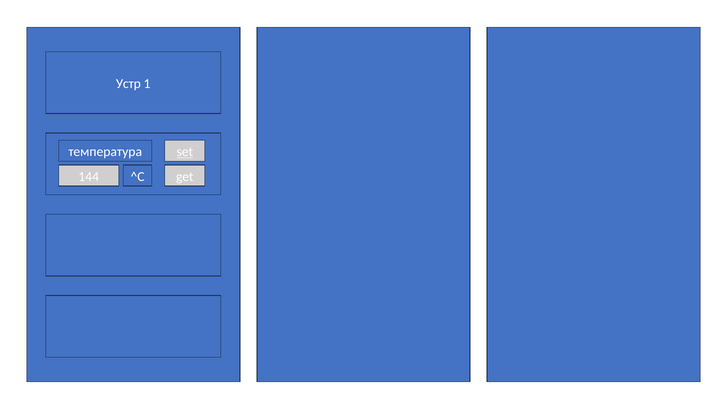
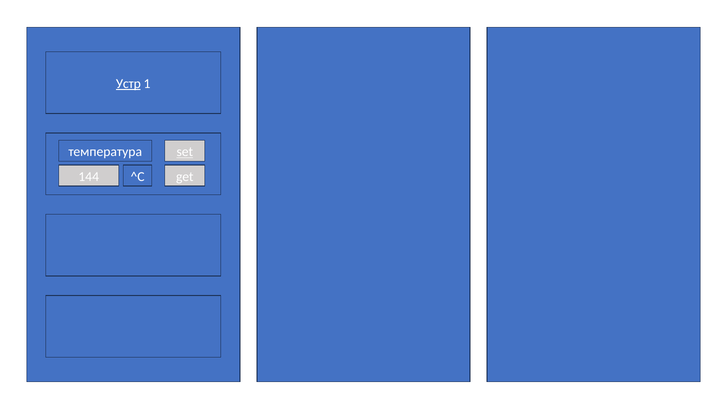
Устр underline: none -> present (128, 84)
